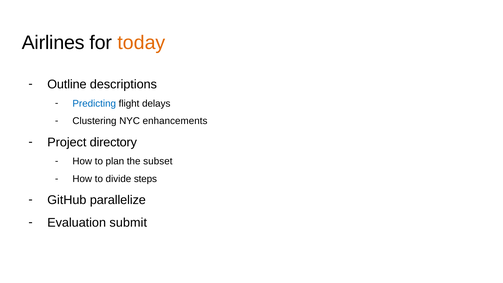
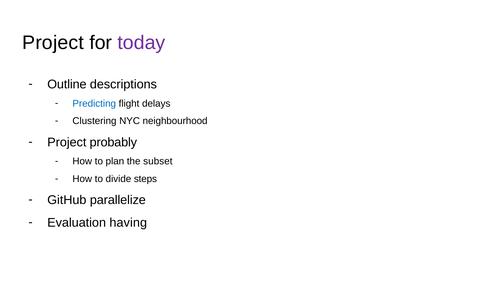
Airlines: Airlines -> Project (53, 43)
today colour: orange -> purple (141, 43)
enhancements: enhancements -> neighbourhood (175, 121)
directory: directory -> probably (113, 142)
submit: submit -> having (128, 223)
